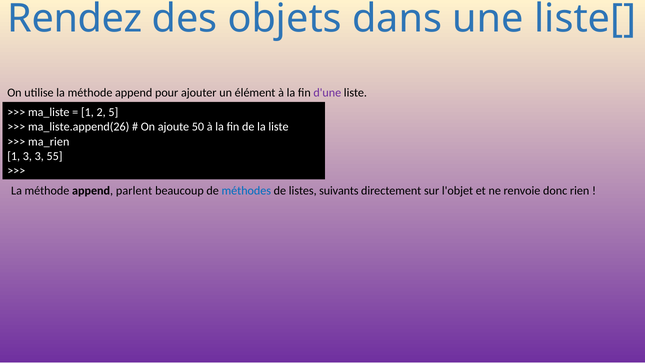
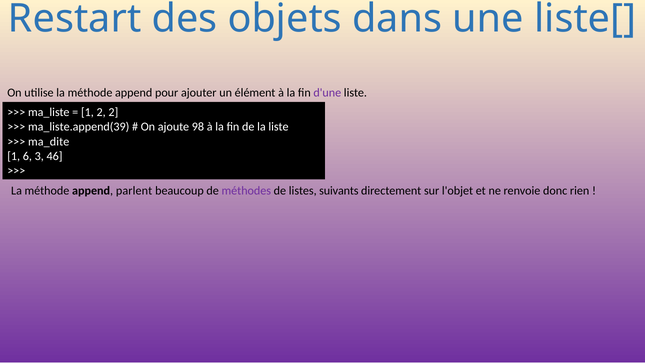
Rendez: Rendez -> Restart (75, 18)
2 5: 5 -> 2 (113, 112)
ma_liste.append(26: ma_liste.append(26 -> ma_liste.append(39 (79, 127)
50: 50 -> 98 (198, 127)
ma_rien: ma_rien -> ma_dite (49, 141)
1 3: 3 -> 6 (27, 156)
55: 55 -> 46 (55, 156)
méthodes colour: blue -> purple (246, 191)
